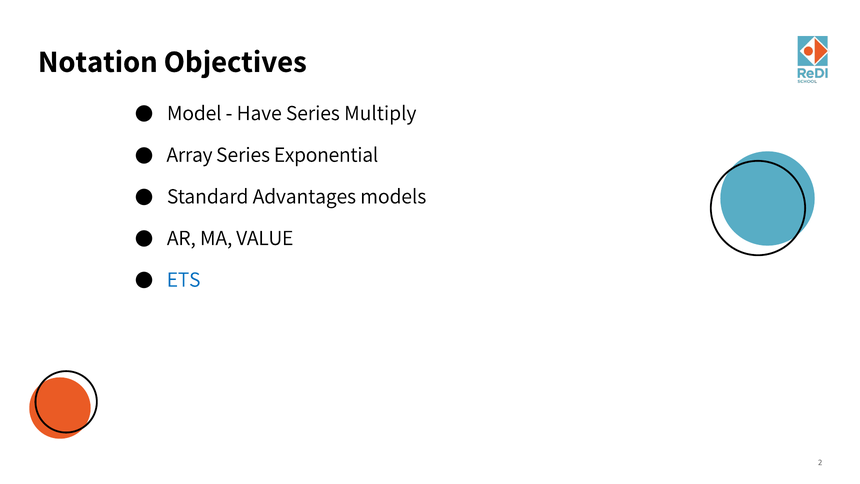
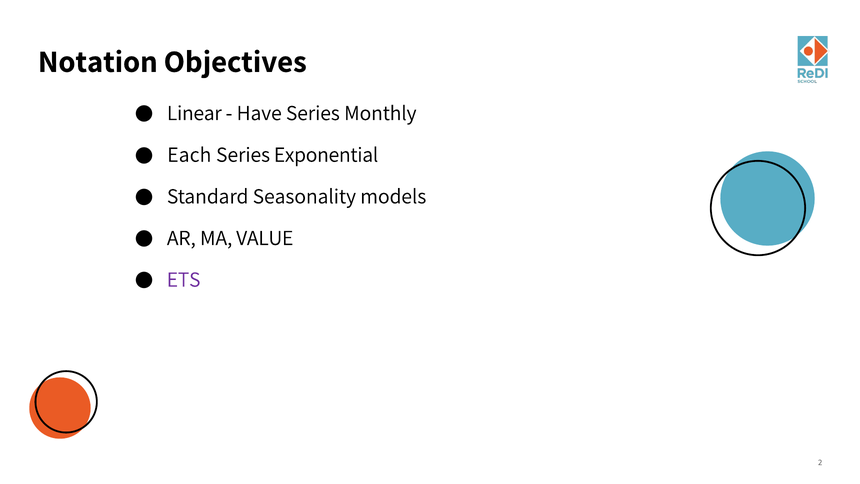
Model: Model -> Linear (194, 113)
Multiply: Multiply -> Monthly (380, 113)
Array: Array -> Each (189, 155)
Advantages: Advantages -> Seasonality (304, 196)
ETS colour: blue -> purple (184, 279)
